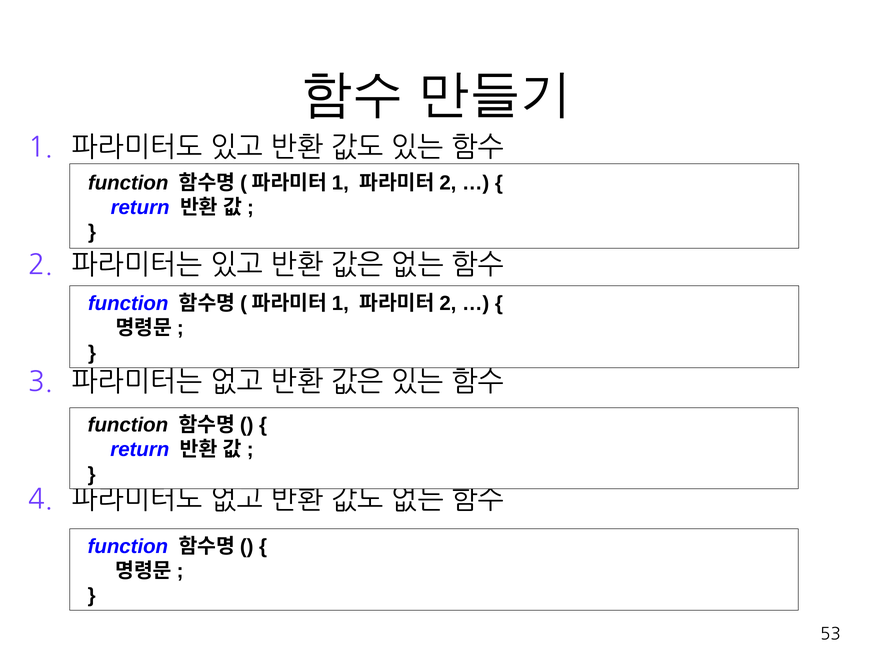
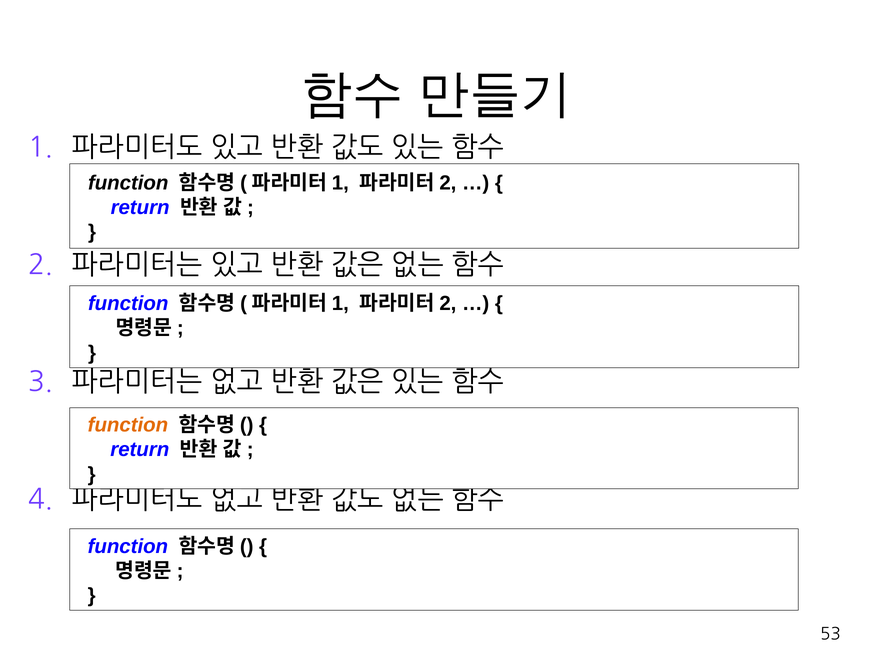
function colour: black -> orange (128, 425)
